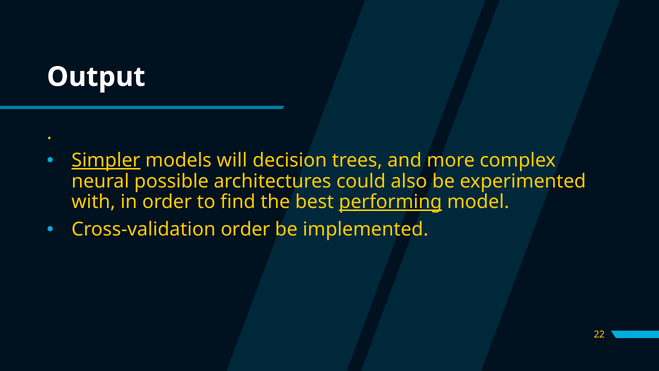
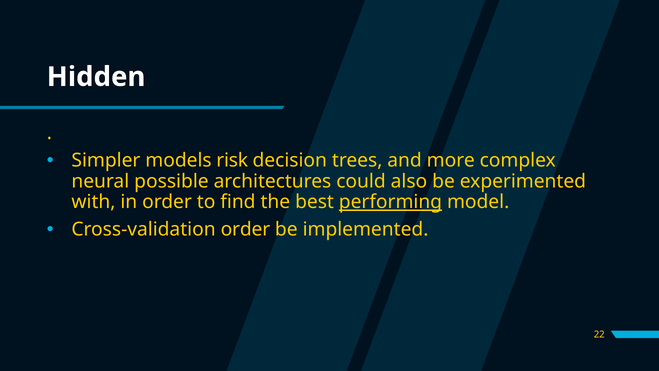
Output: Output -> Hidden (96, 77)
Simpler underline: present -> none (106, 160)
will: will -> risk (232, 160)
